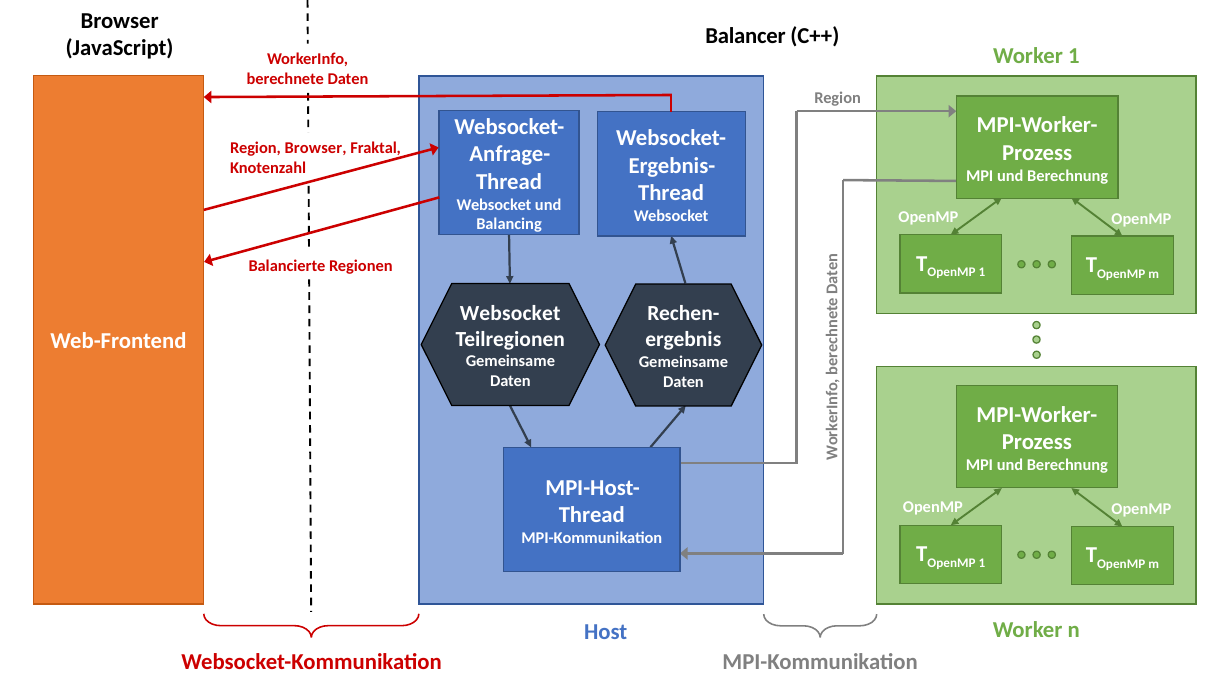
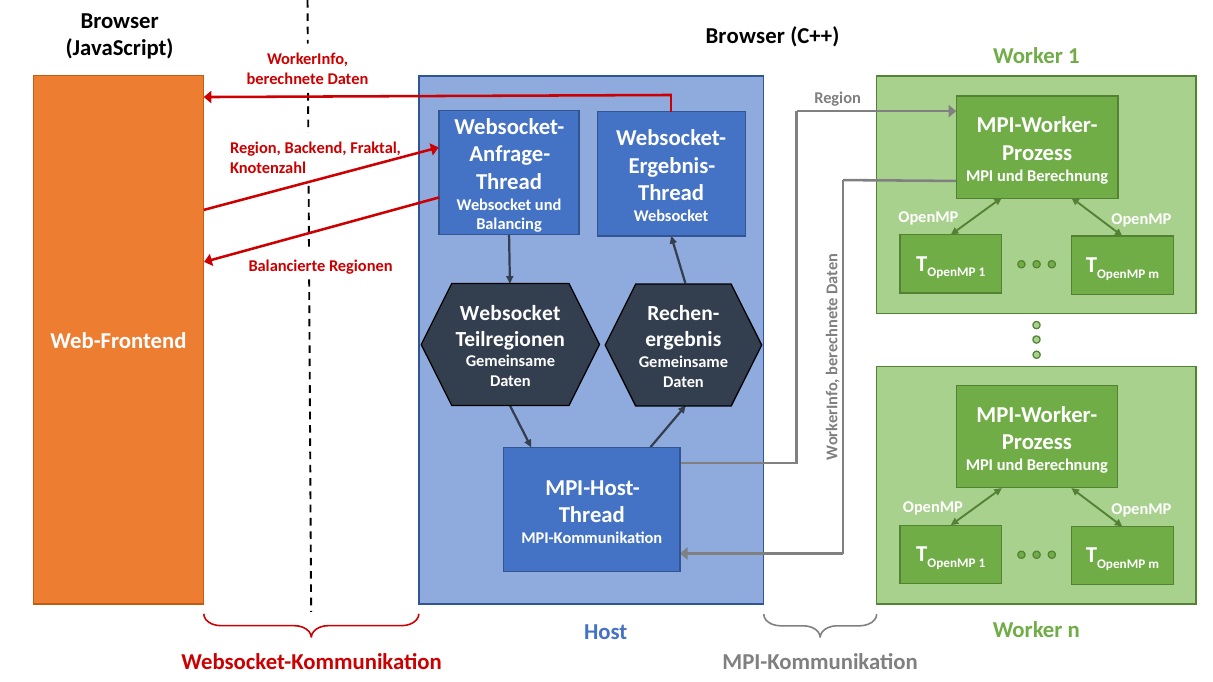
Balancer: Balancer -> Browser (745, 36)
Region Browser: Browser -> Backend (316, 148)
